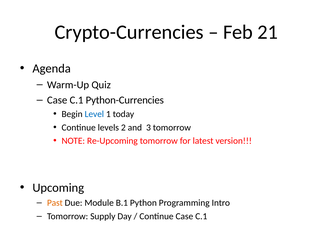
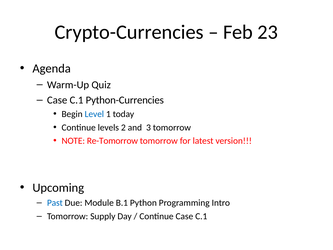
21: 21 -> 23 (268, 32)
Re-Upcoming: Re-Upcoming -> Re-Tomorrow (112, 141)
Past colour: orange -> blue (55, 203)
